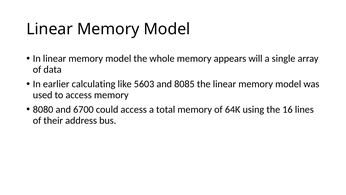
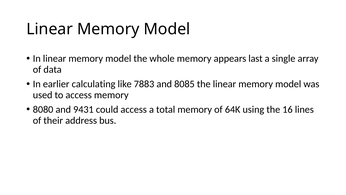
will: will -> last (255, 58)
5603: 5603 -> 7883 (144, 84)
6700: 6700 -> 9431 (83, 109)
